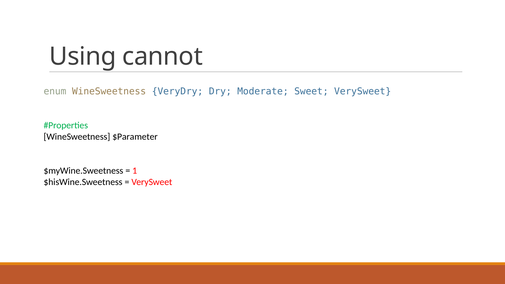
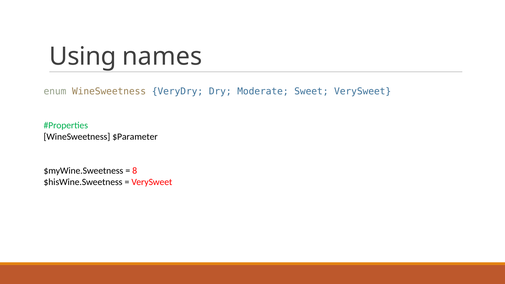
cannot: cannot -> names (162, 57)
1: 1 -> 8 (135, 171)
